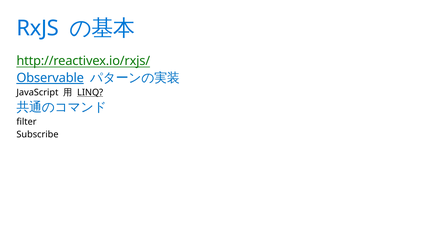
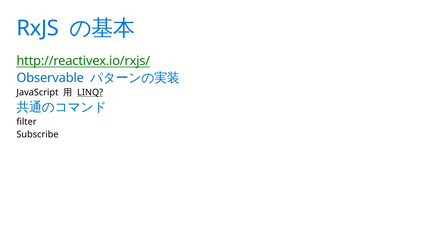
Observable underline: present -> none (50, 78)
